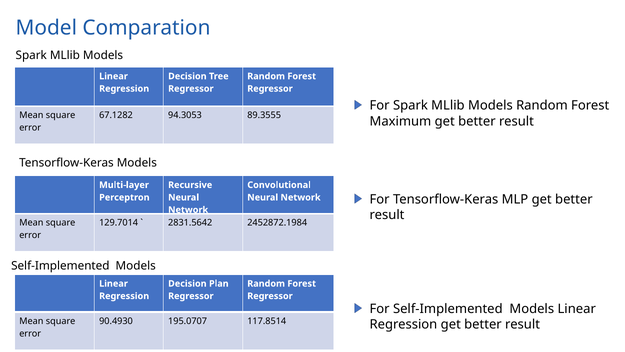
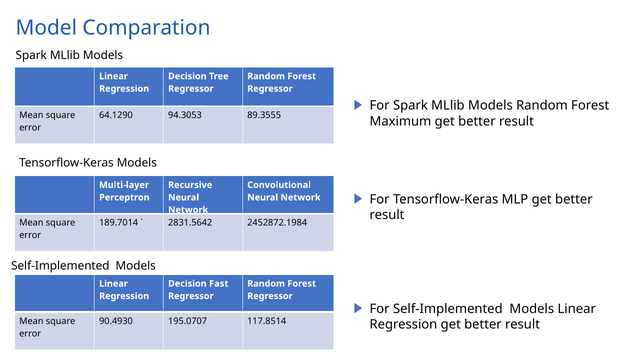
67.1282: 67.1282 -> 64.1290 (116, 115)
129.7014: 129.7014 -> 189.7014 (119, 223)
Plan: Plan -> Fast (219, 283)
